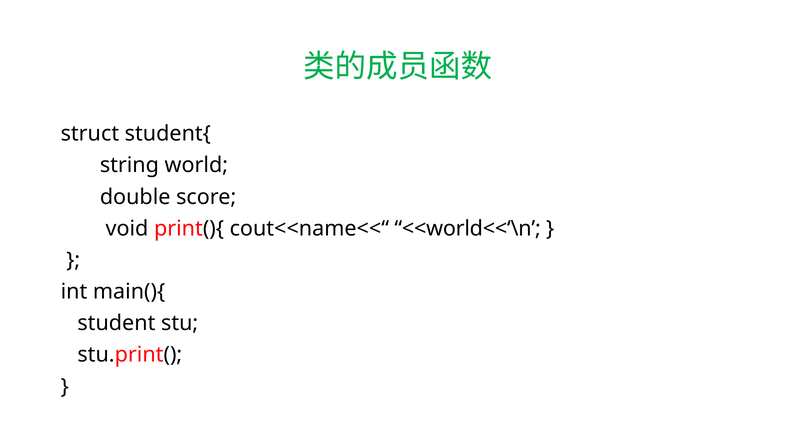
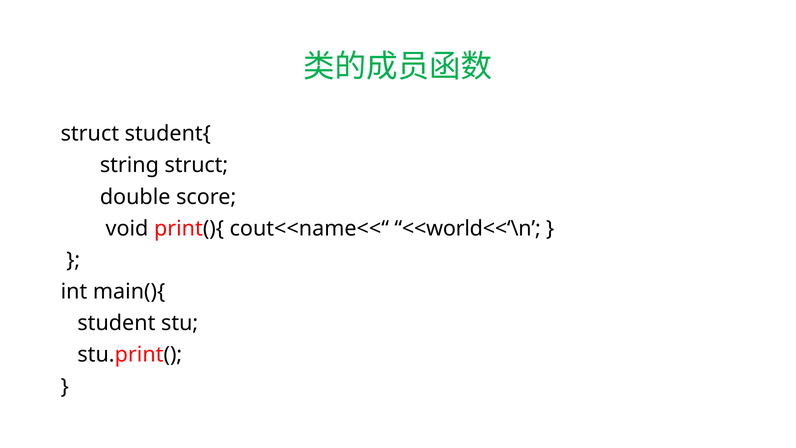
string world: world -> struct (196, 165)
